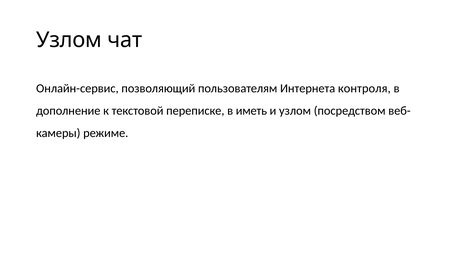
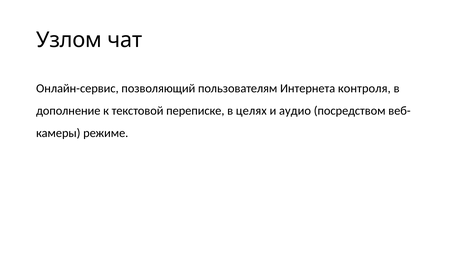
иметь: иметь -> целях (251, 111)
и узлом: узлом -> аудио (295, 111)
